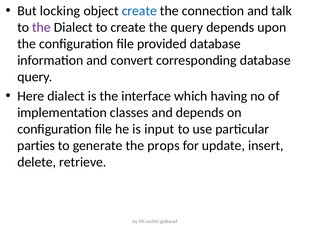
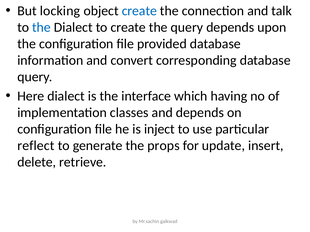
the colour: purple -> blue (41, 27)
input: input -> inject (159, 129)
parties: parties -> reflect (36, 146)
